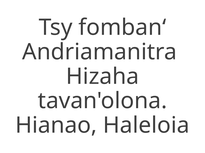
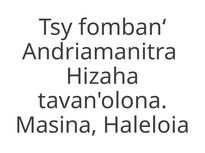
Hianao: Hianao -> Masina (56, 126)
